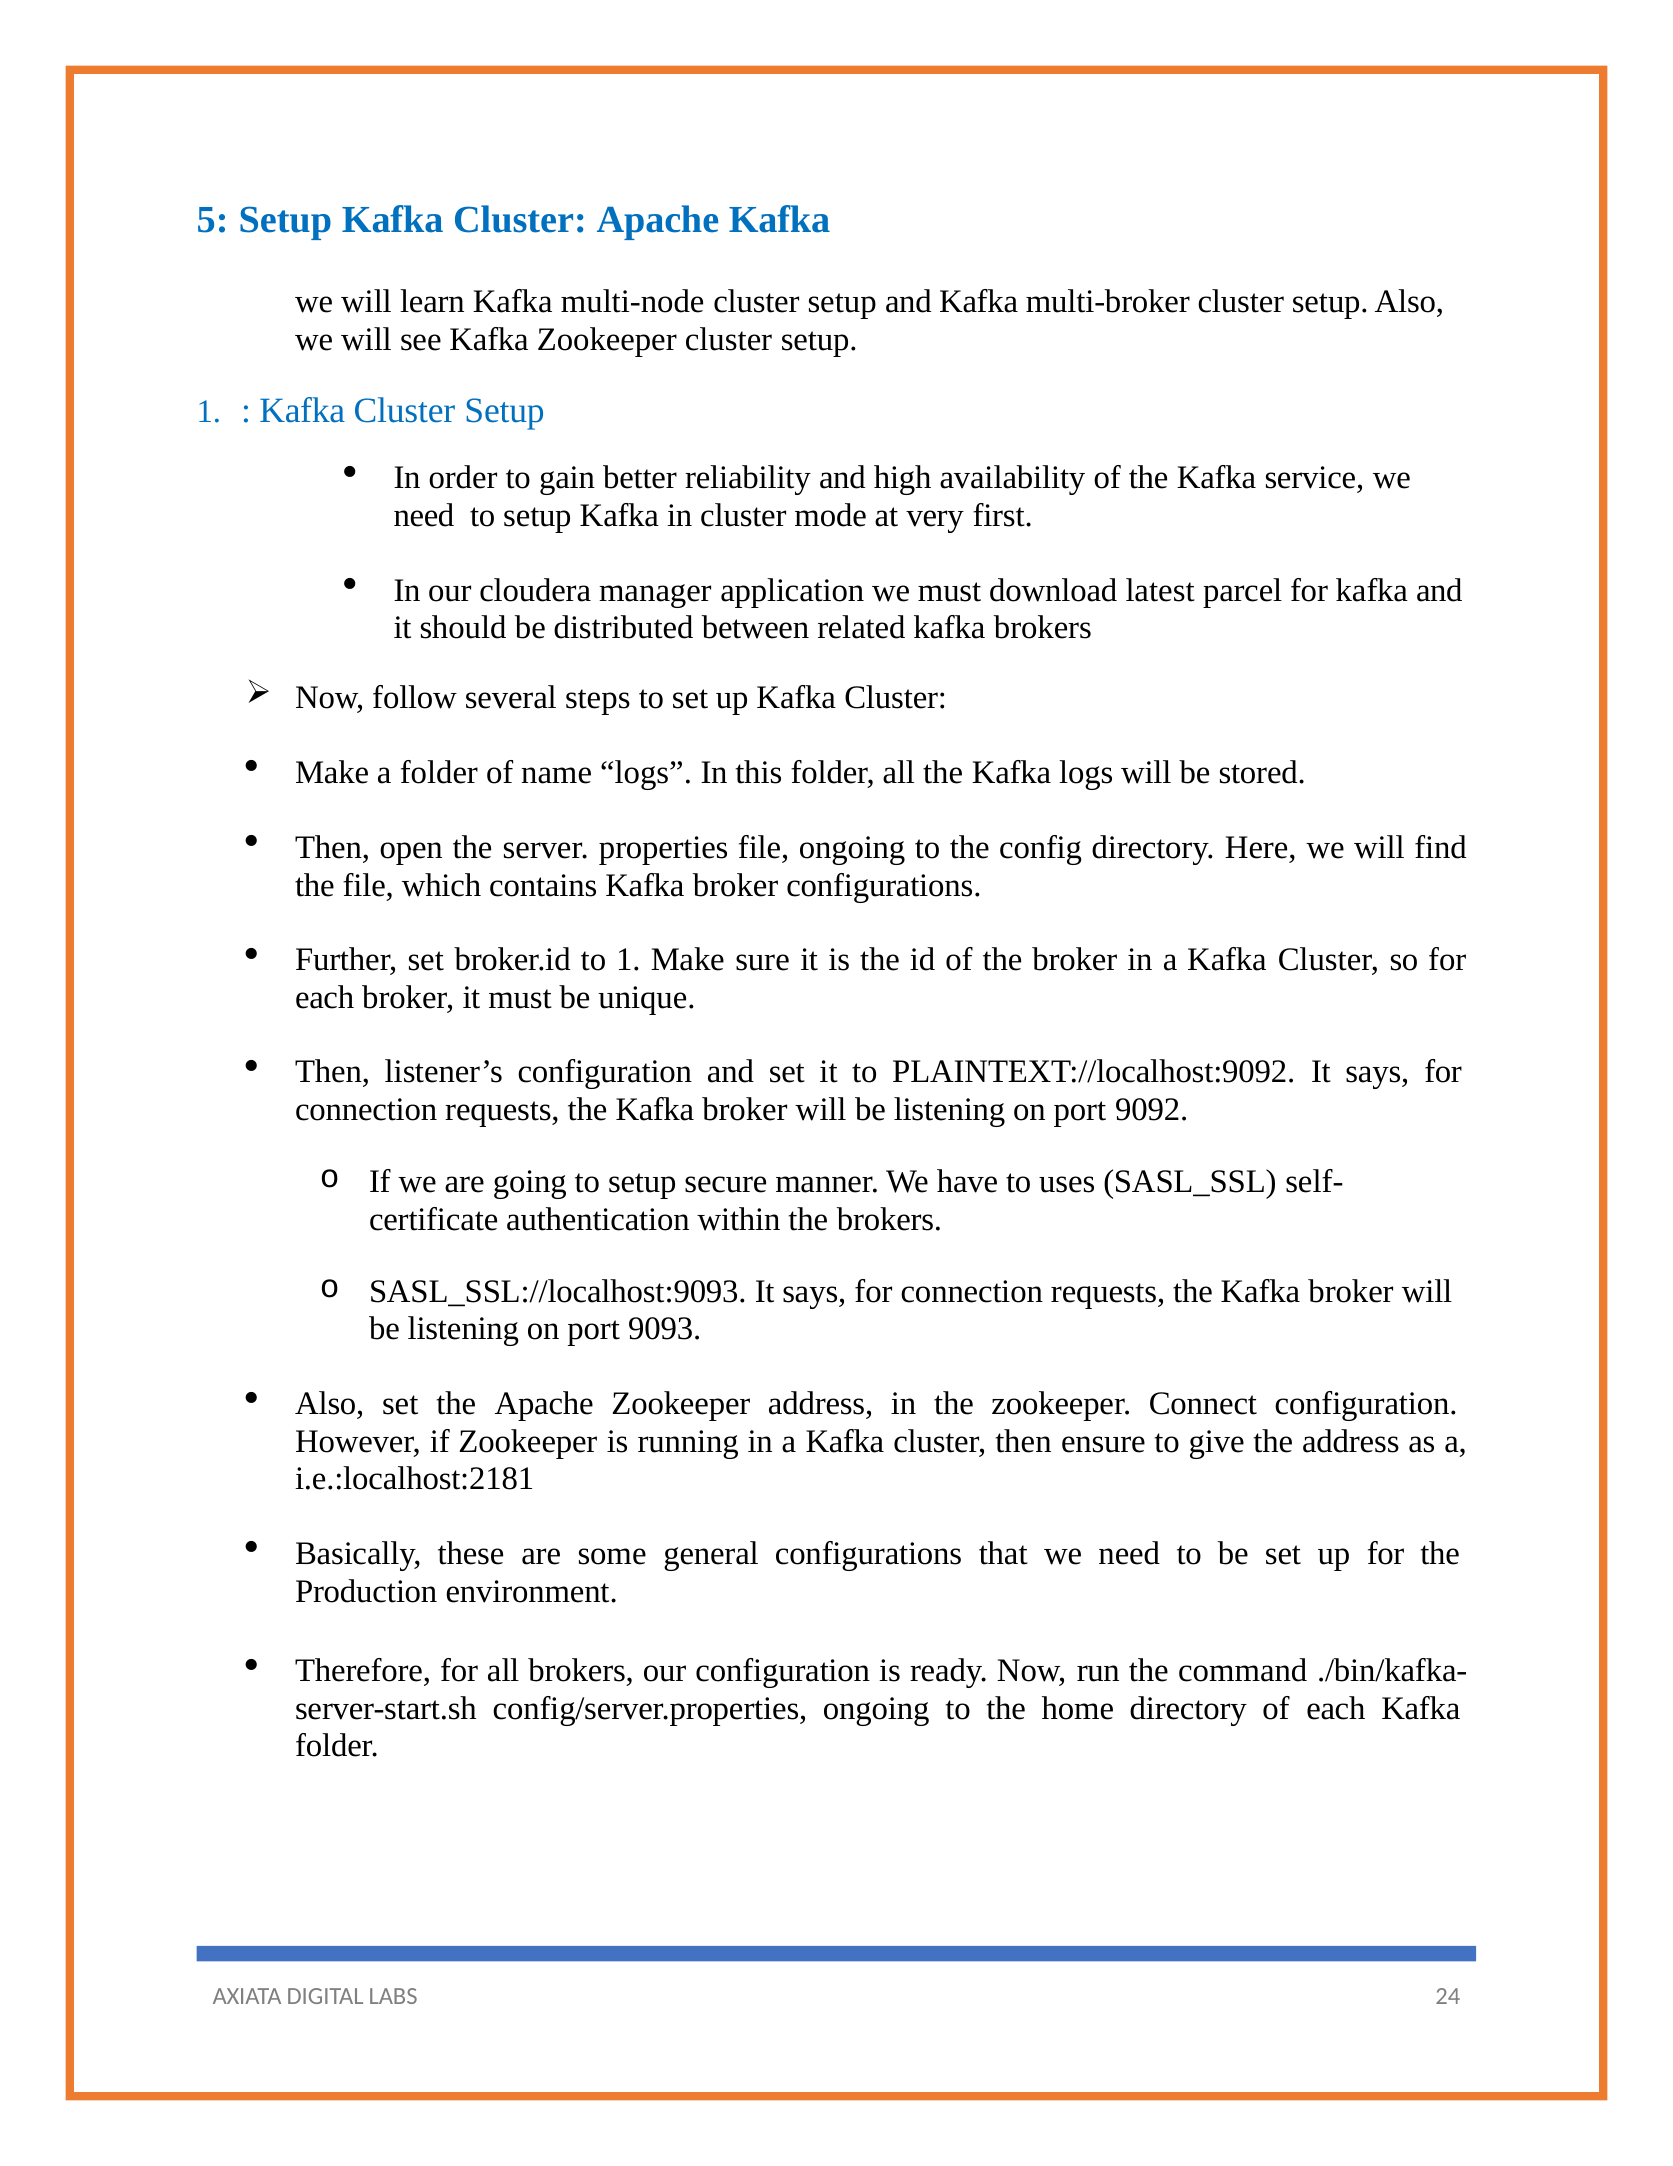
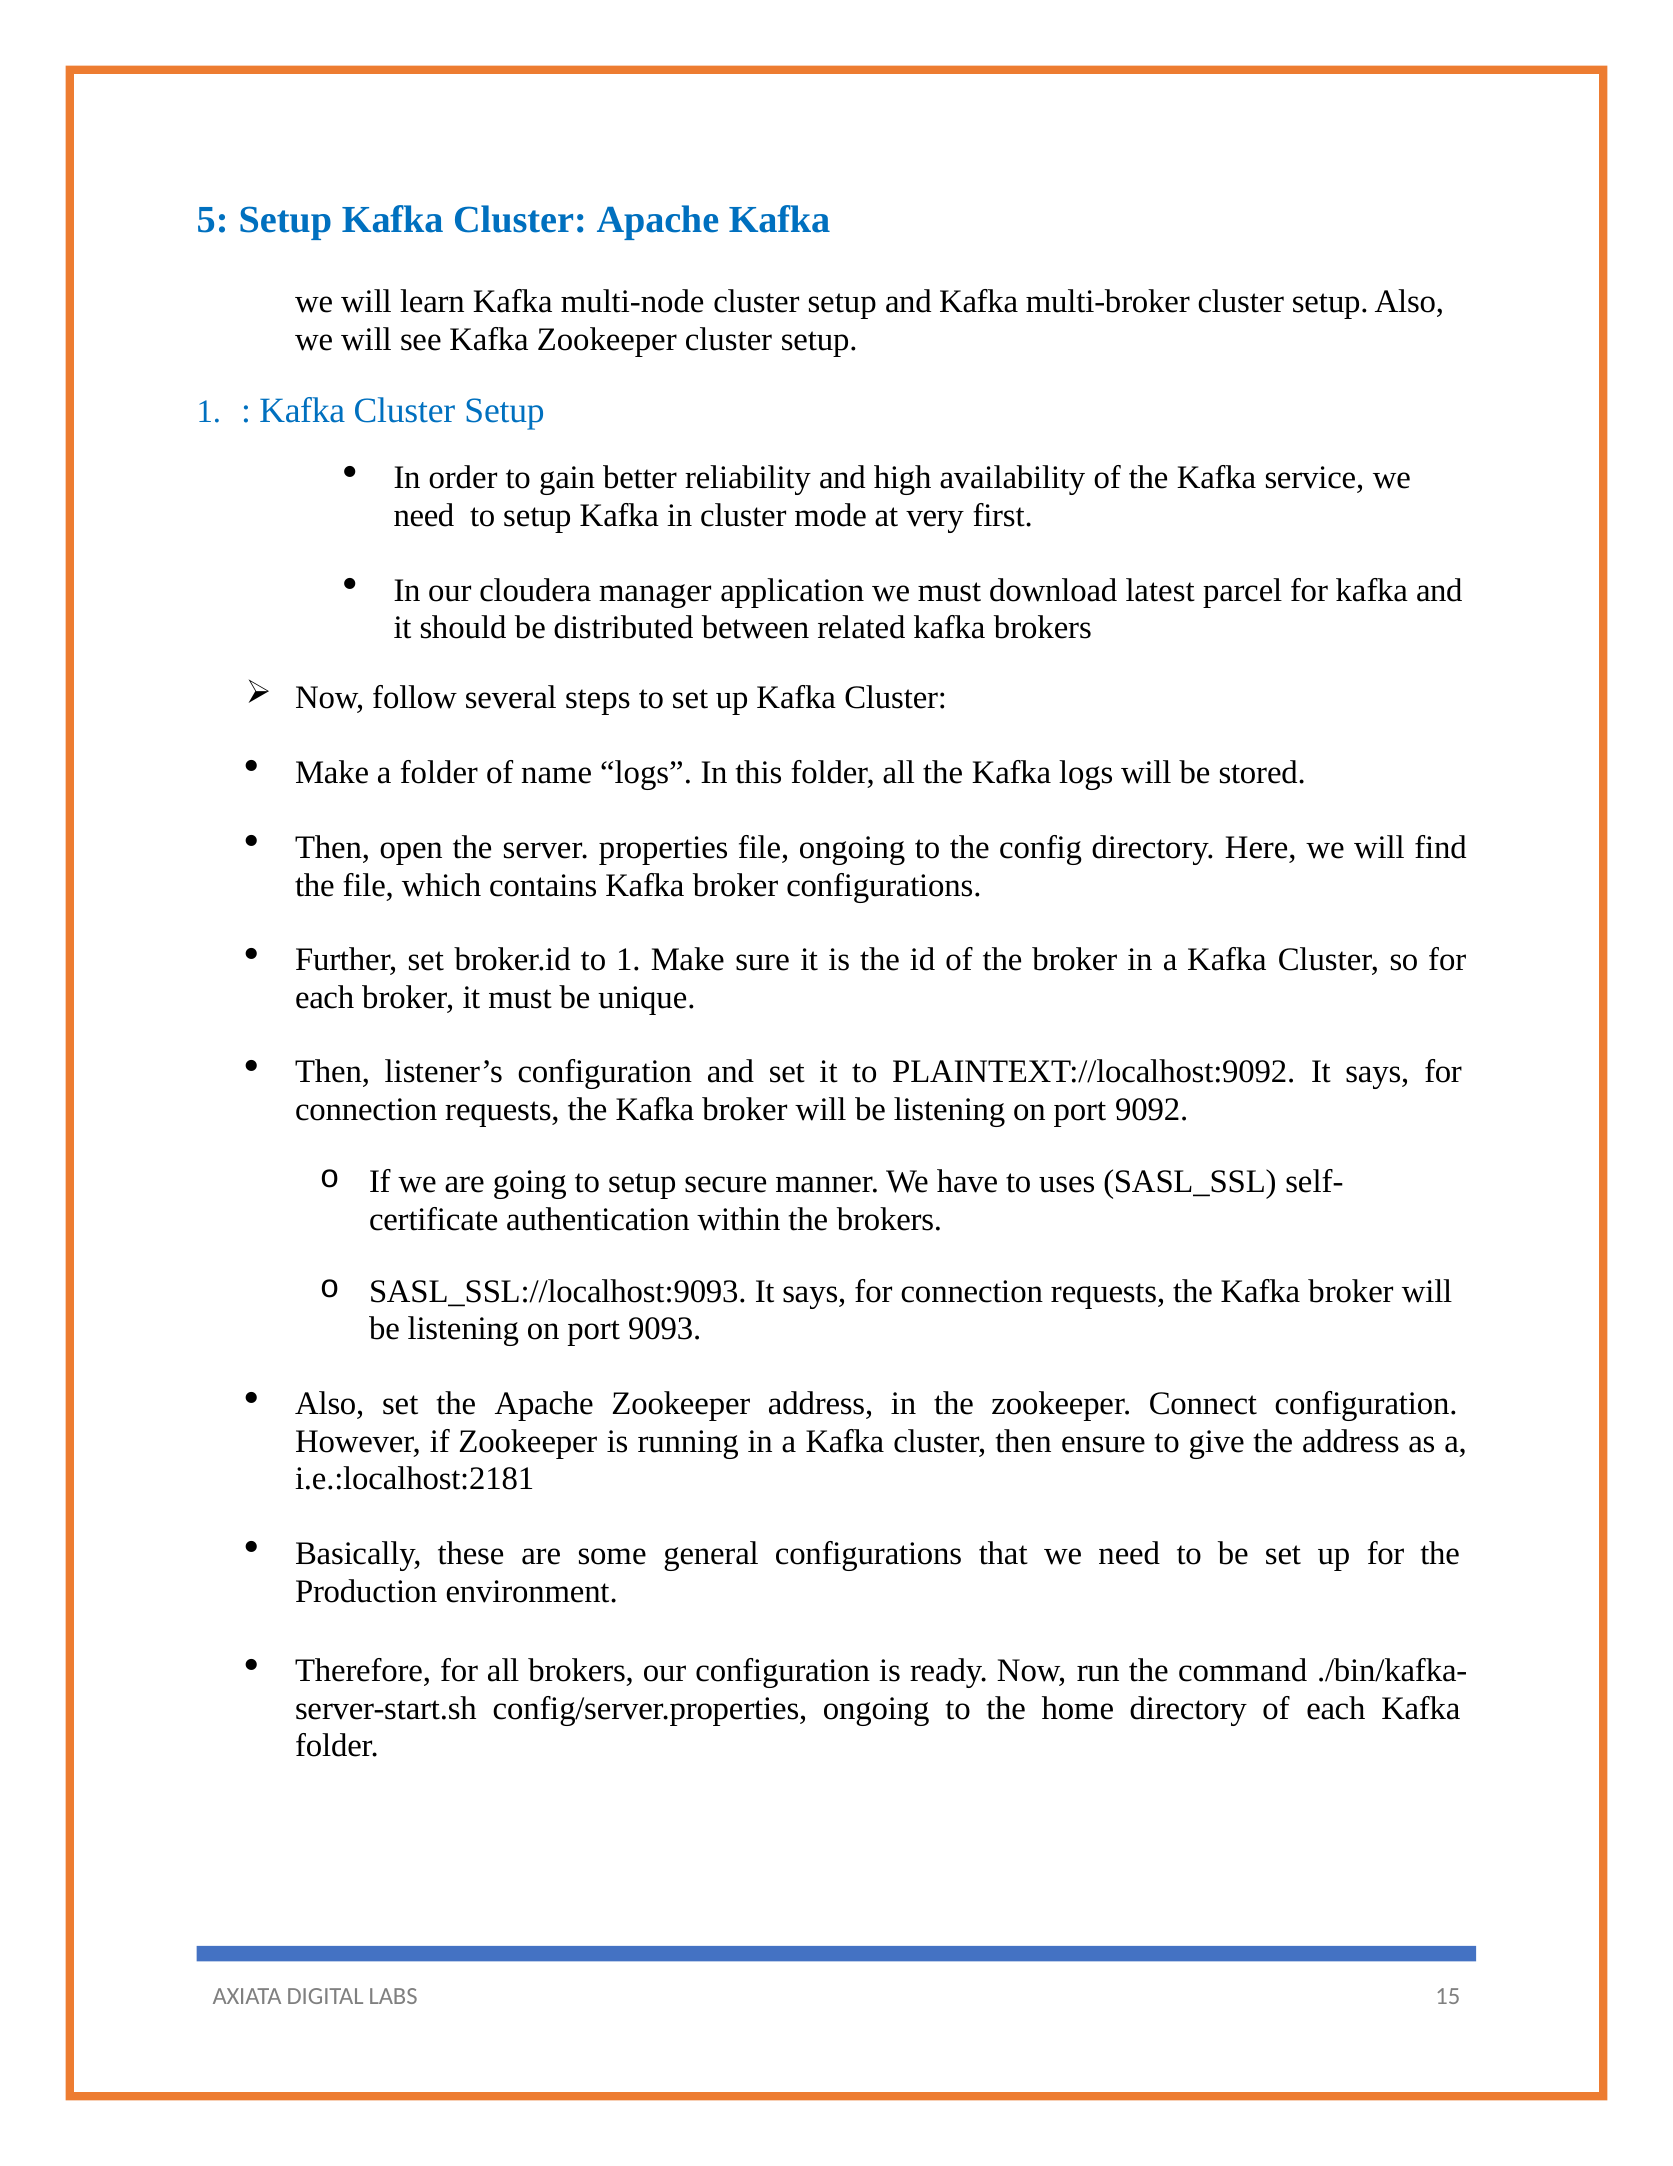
24: 24 -> 15 (1448, 1995)
